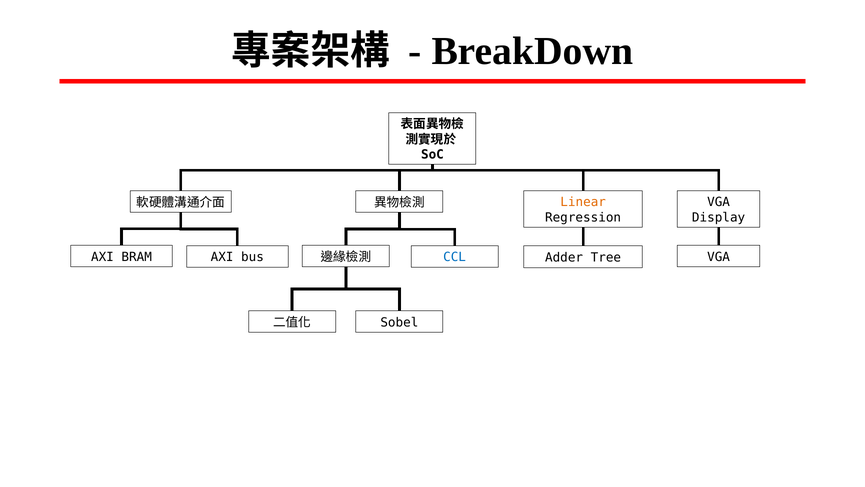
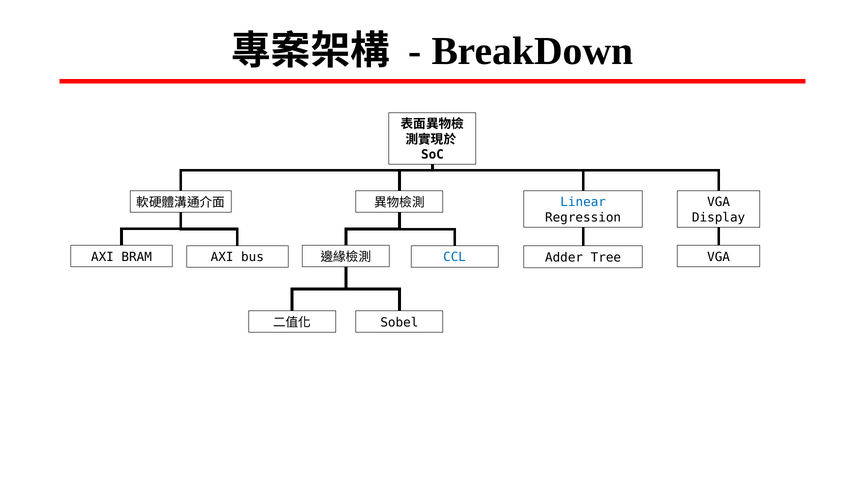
Linear colour: orange -> blue (583, 202)
